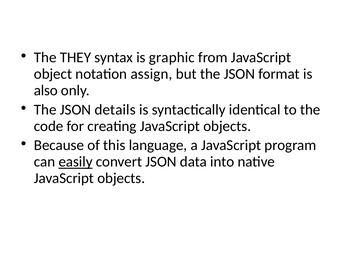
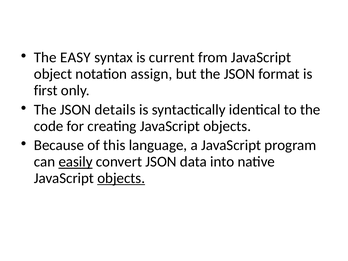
THEY: THEY -> EASY (75, 57)
graphic: graphic -> current (172, 57)
also: also -> first (46, 90)
objects underline: none -> present (121, 178)
